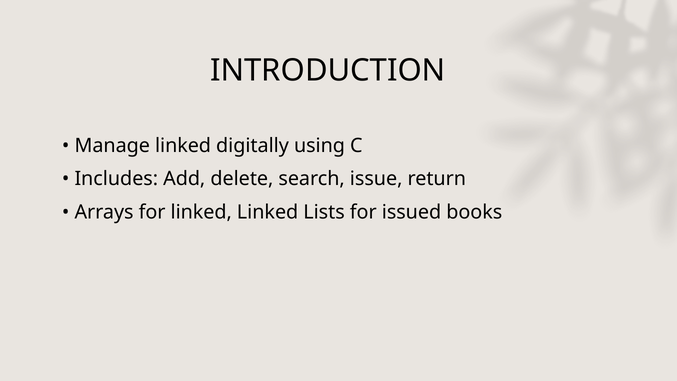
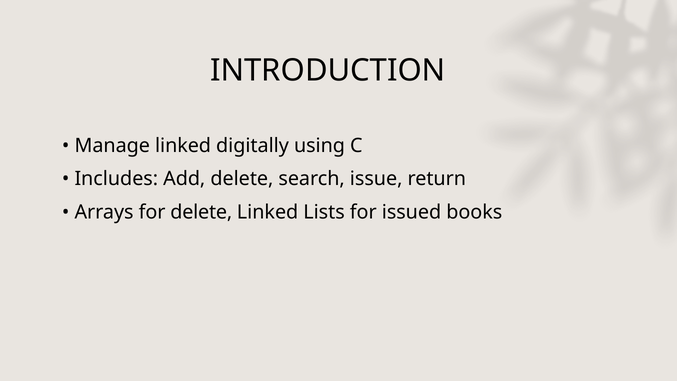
for linked: linked -> delete (201, 212)
